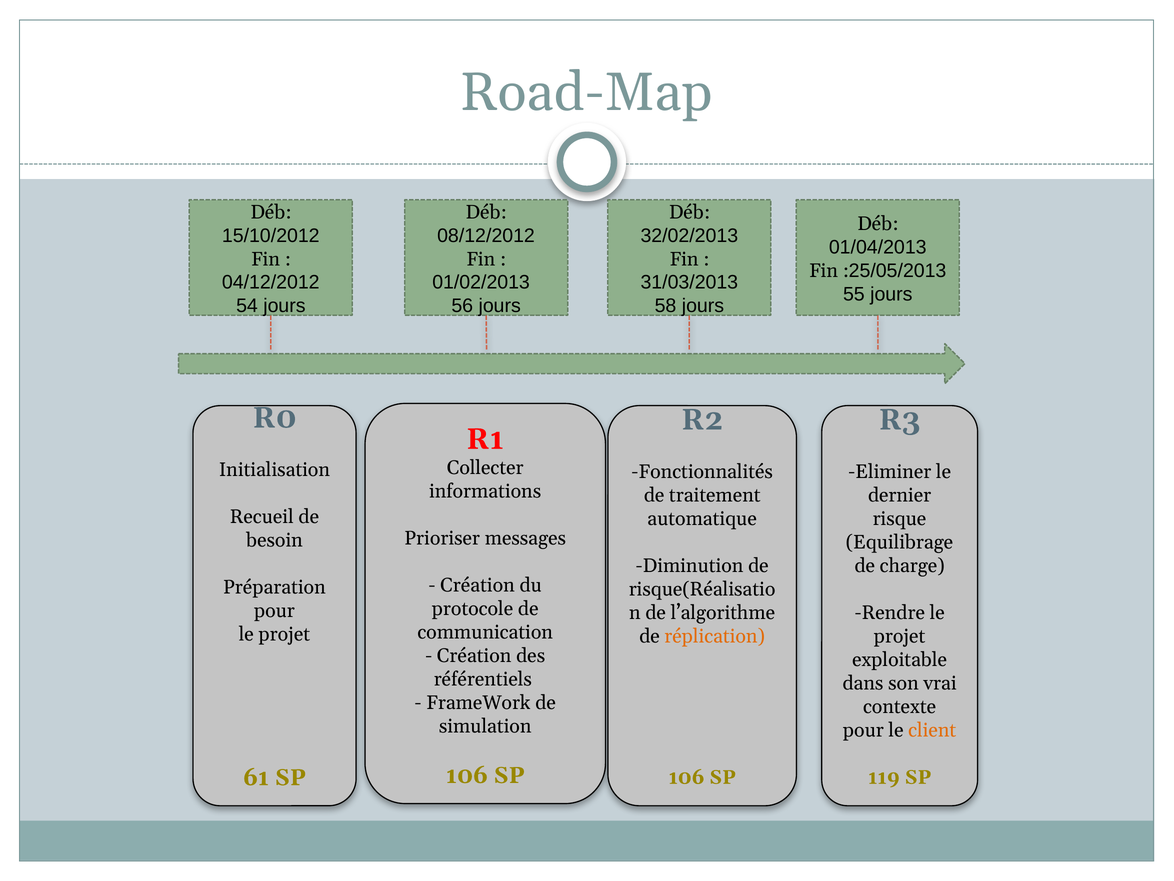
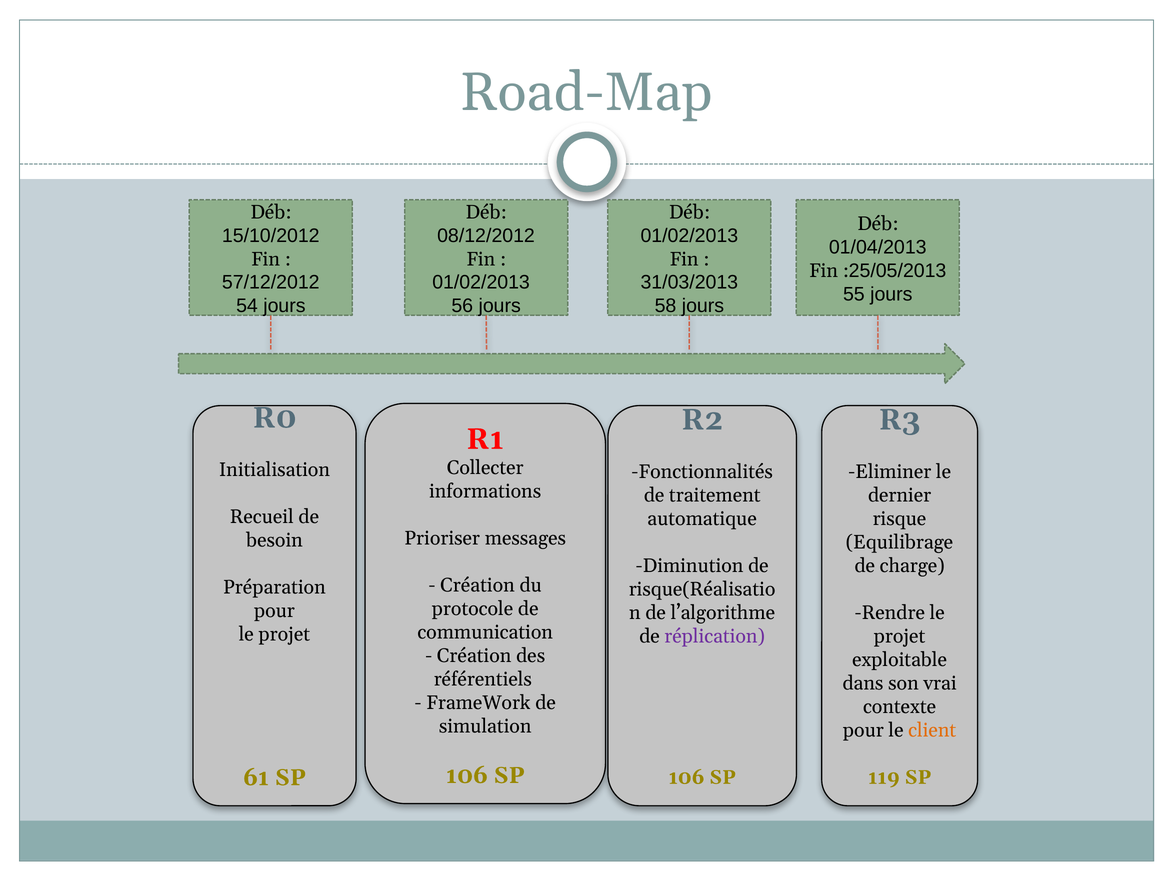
32/02/2013: 32/02/2013 -> 01/02/2013 (689, 235)
04/12/2012: 04/12/2012 -> 57/12/2012 (271, 282)
réplication colour: orange -> purple (715, 636)
